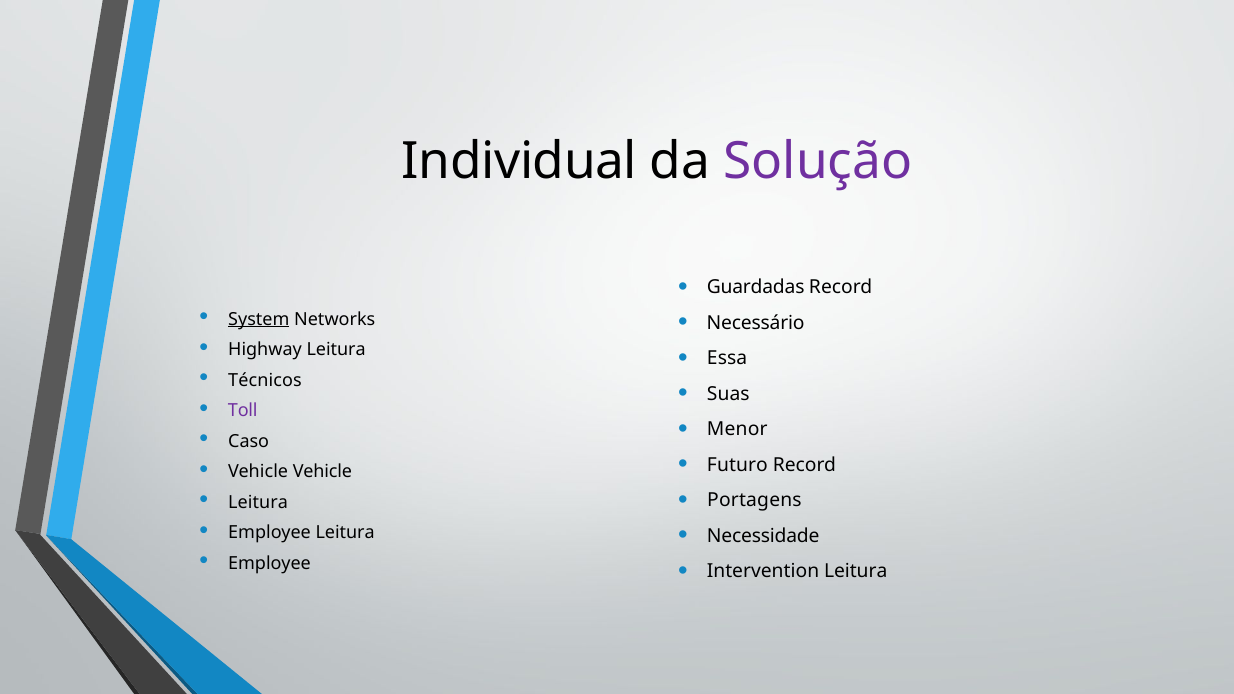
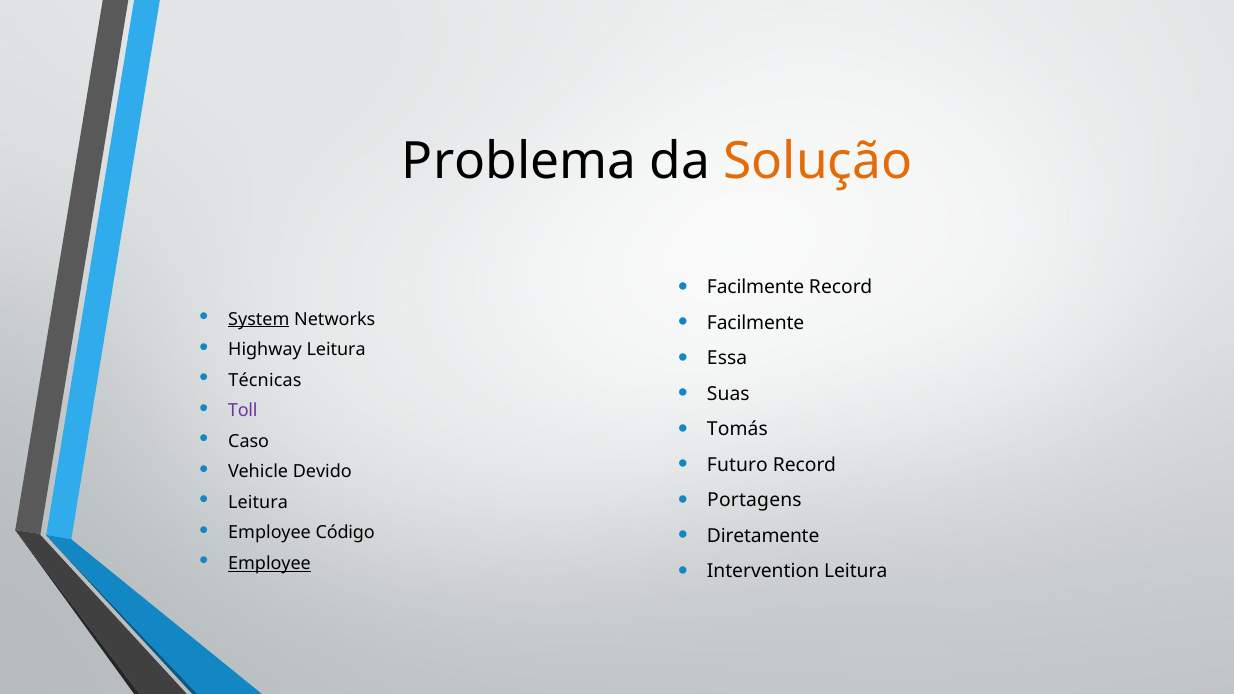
Individual: Individual -> Problema (519, 162)
Solução colour: purple -> orange (818, 162)
Guardadas: Guardadas -> Facilmente (756, 287)
Necessário: Necessário -> Facilmente (756, 323)
Técnicos: Técnicos -> Técnicas (265, 380)
Menor: Menor -> Tomás (737, 429)
Vehicle Vehicle: Vehicle -> Devido (322, 472)
Employee Leitura: Leitura -> Código (345, 533)
Necessidade: Necessidade -> Diretamente (763, 536)
Employee underline: none -> present (270, 564)
